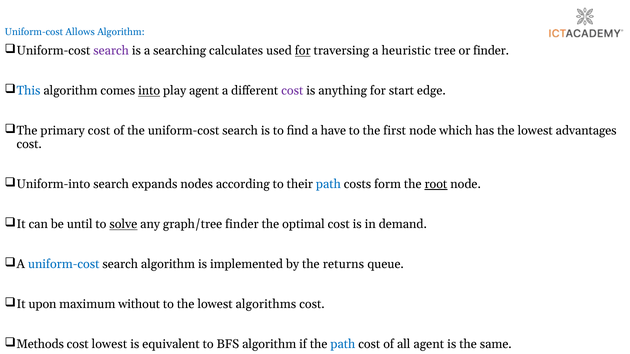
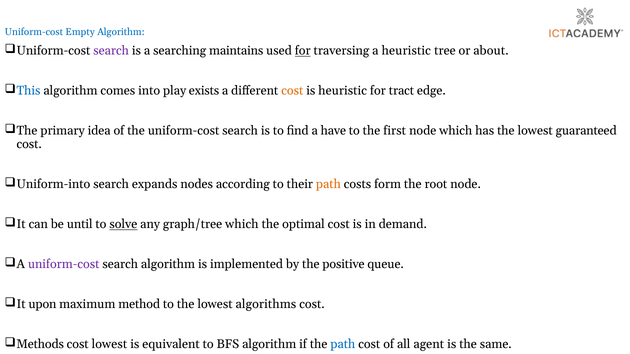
Allows: Allows -> Empty (80, 32)
calculates: calculates -> maintains (236, 51)
or finder: finder -> about (491, 51)
into underline: present -> none (149, 91)
play agent: agent -> exists (204, 91)
cost colour: purple -> orange (292, 91)
is anything: anything -> heuristic (343, 91)
start: start -> tract (401, 91)
primary cost: cost -> idea (99, 131)
advantages: advantages -> guaranteed (586, 131)
path colour: blue -> orange (328, 184)
root underline: present -> none (436, 184)
graph/tree finder: finder -> which (242, 225)
uniform-cost colour: blue -> purple (64, 265)
returns: returns -> positive (344, 265)
without: without -> method (139, 305)
